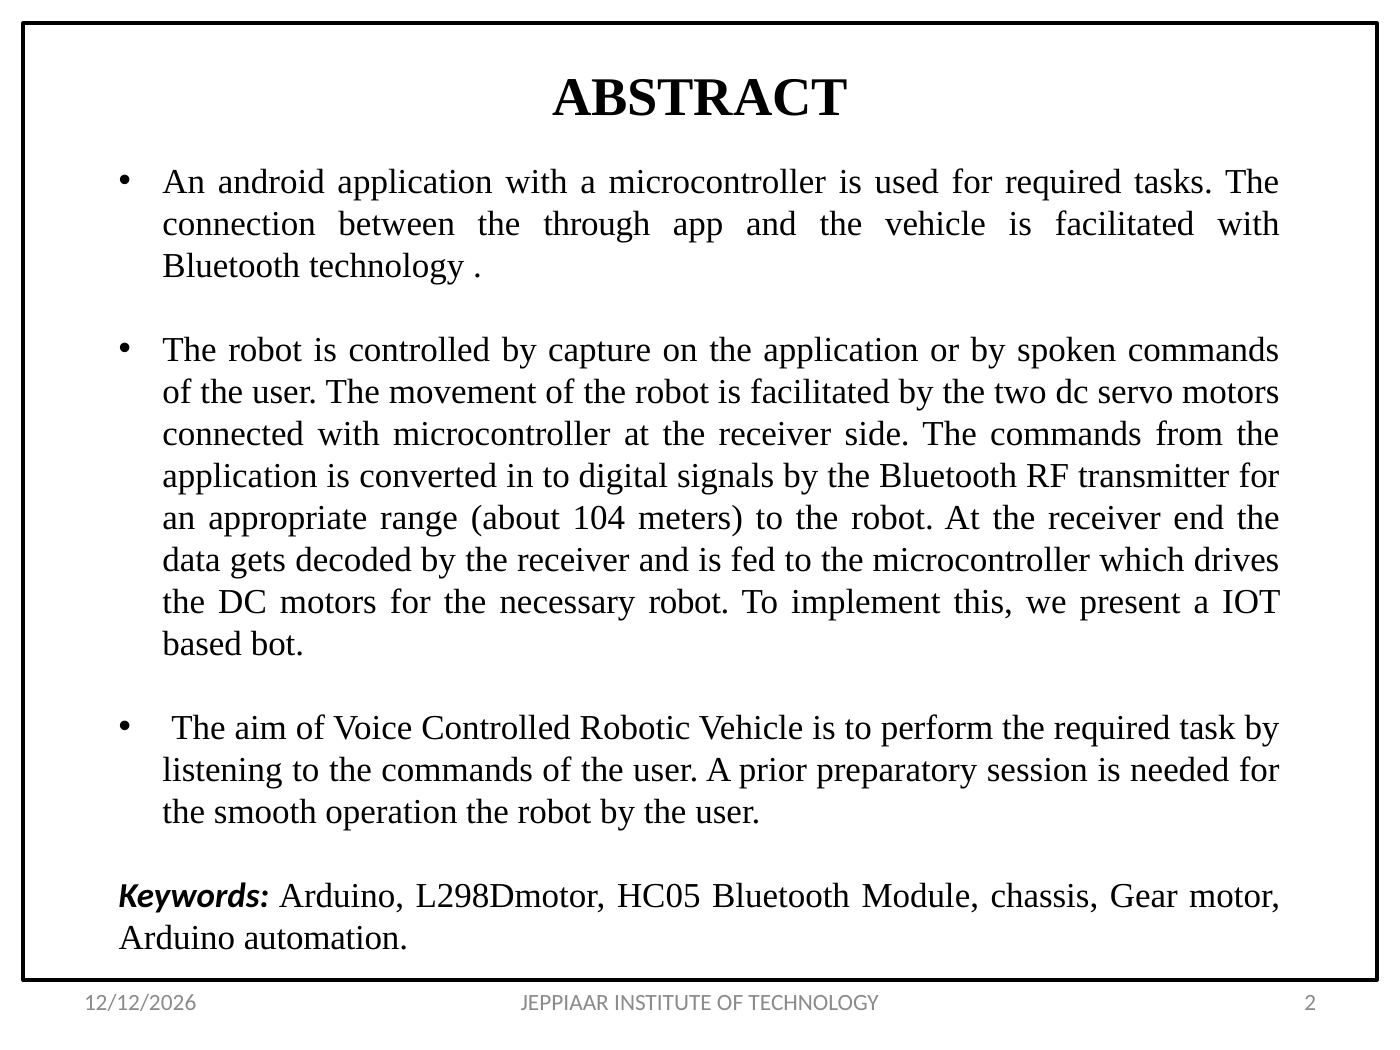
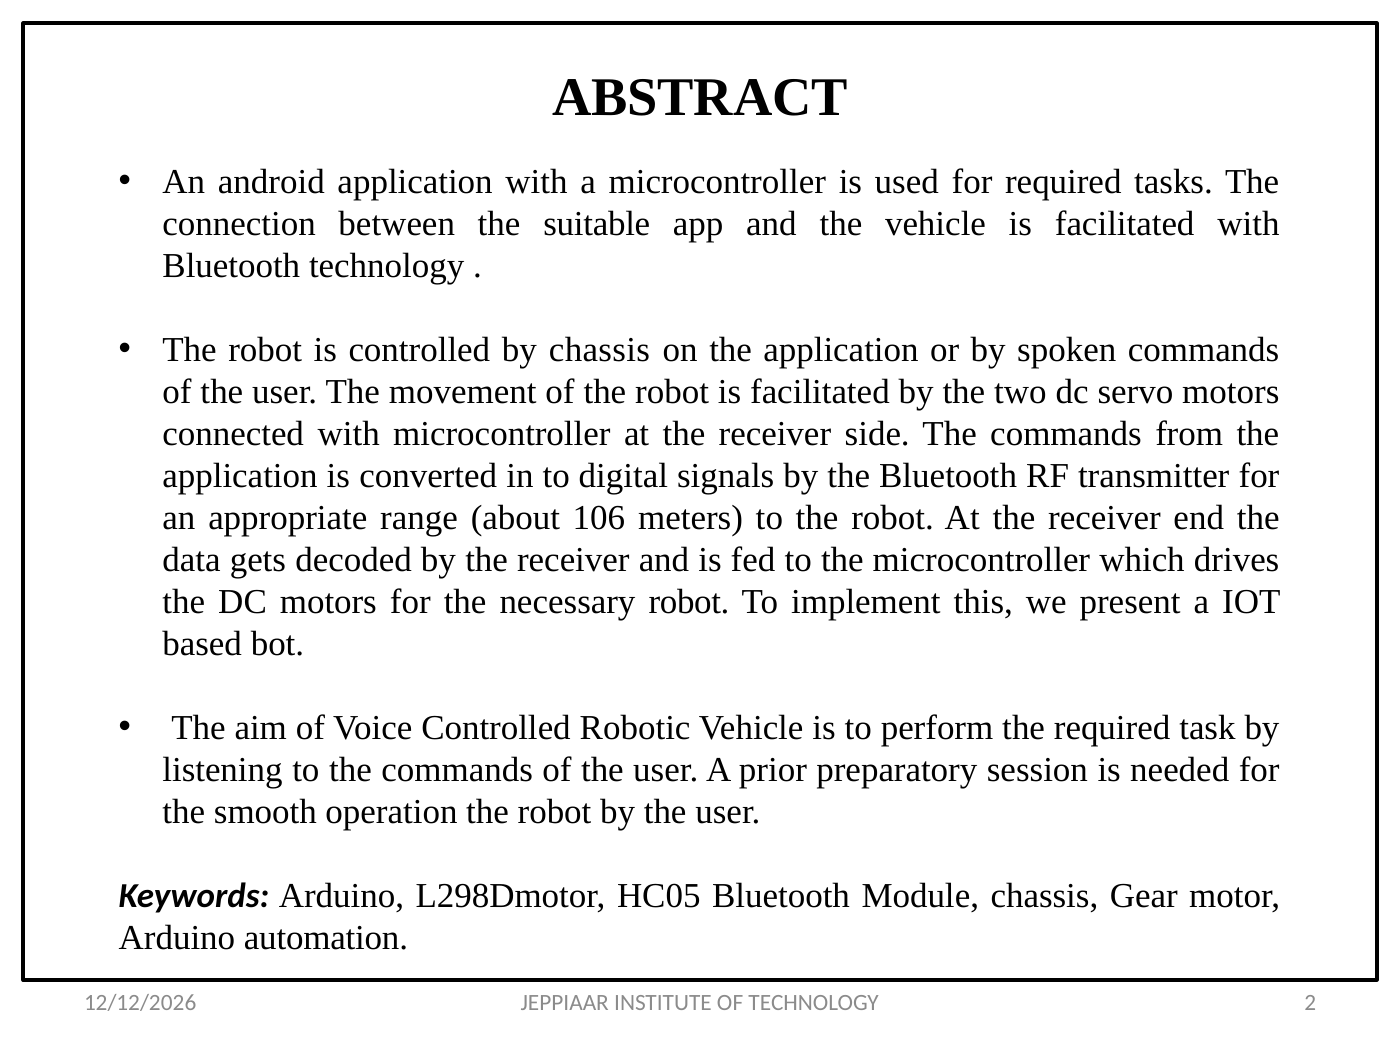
through: through -> suitable (597, 224)
by capture: capture -> chassis (599, 350)
104: 104 -> 106 (599, 518)
